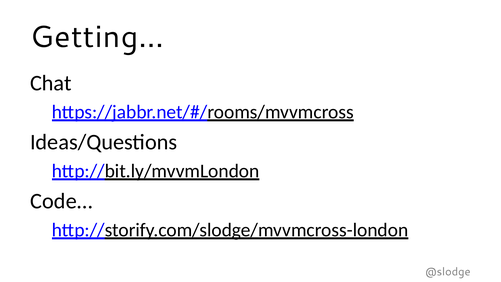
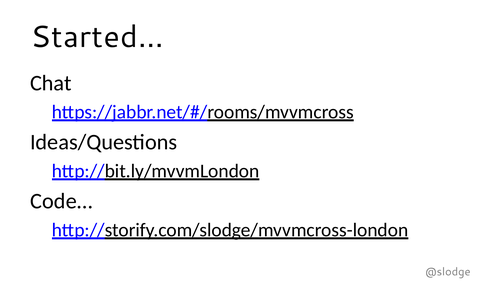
Getting…: Getting… -> Started… (97, 37)
